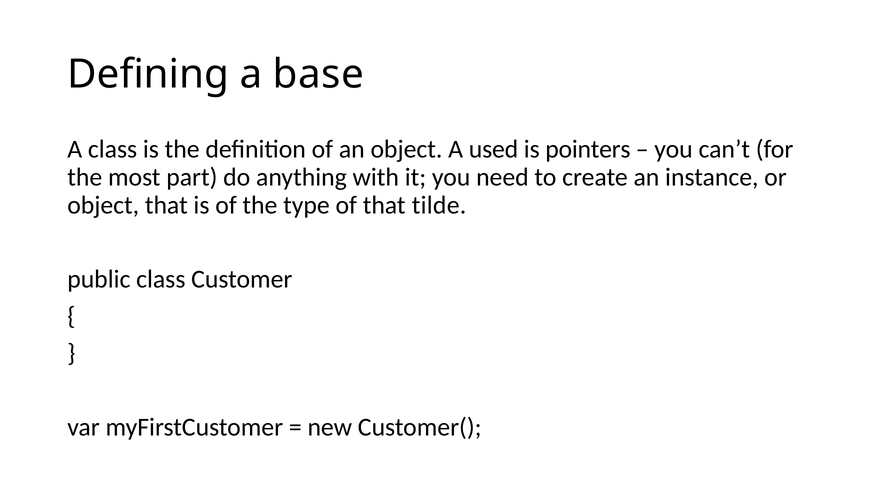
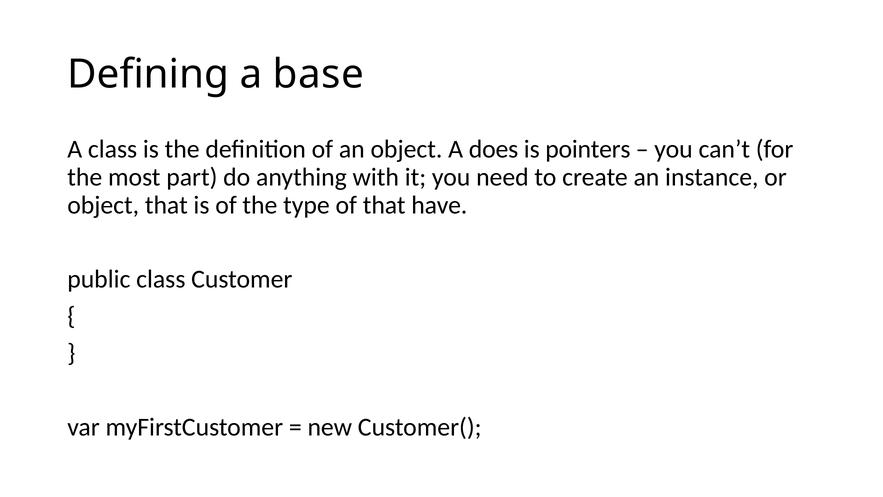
used: used -> does (494, 149)
tilde: tilde -> have (439, 205)
